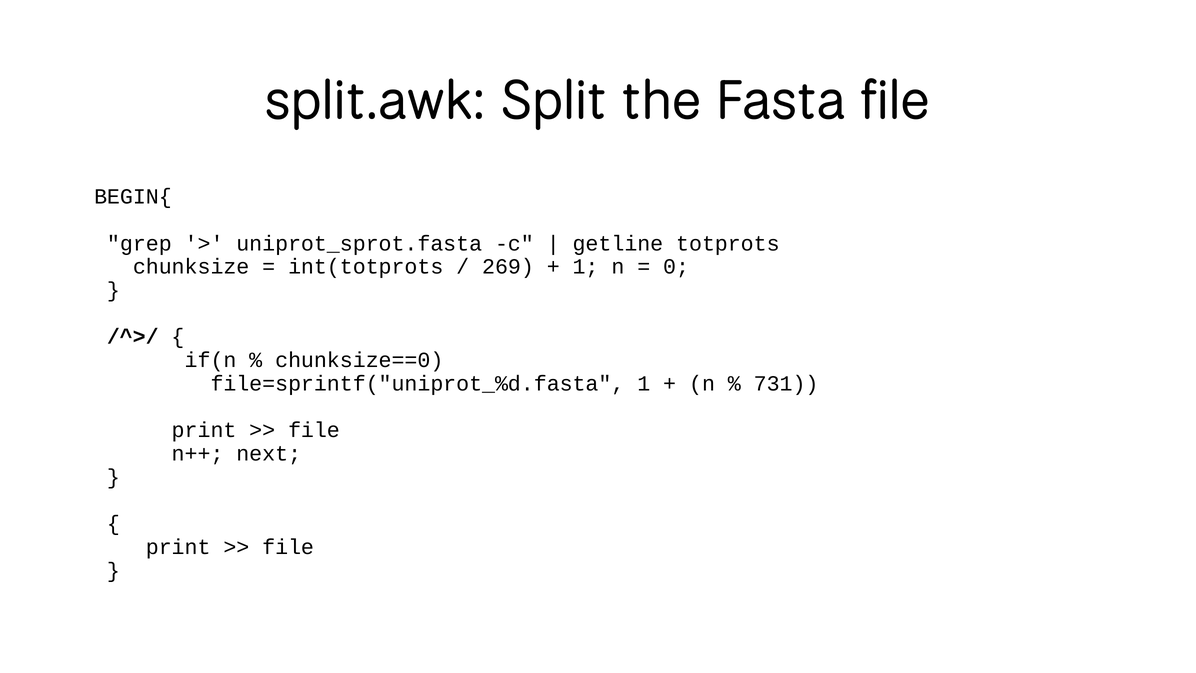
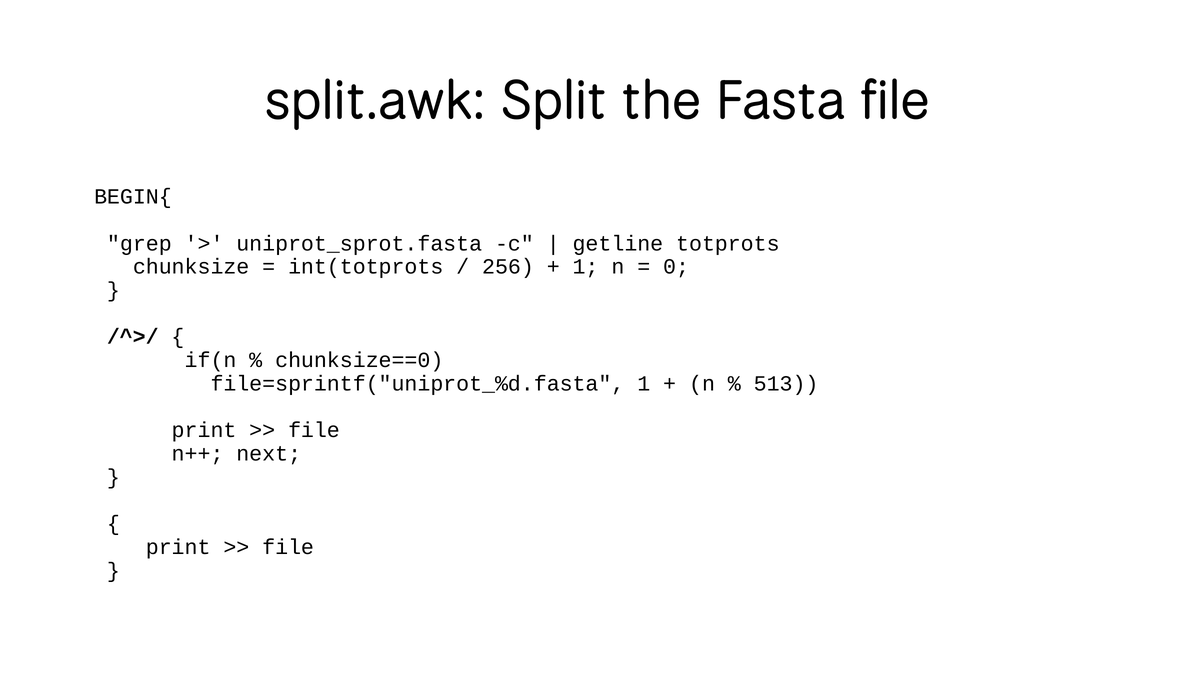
269: 269 -> 256 (508, 267)
731: 731 -> 513 (786, 383)
